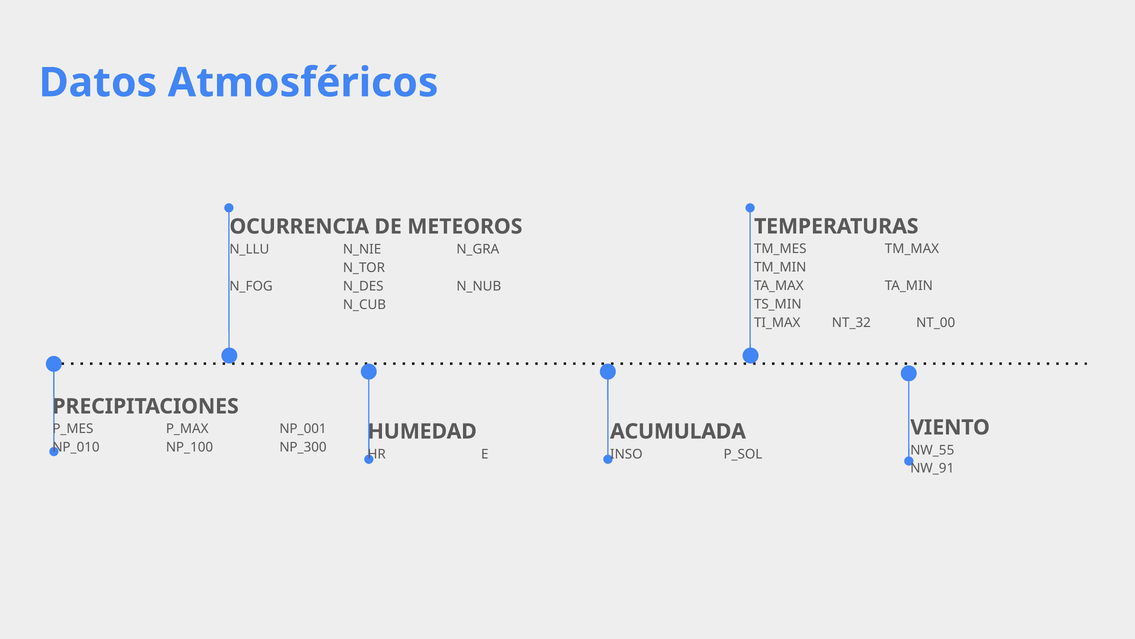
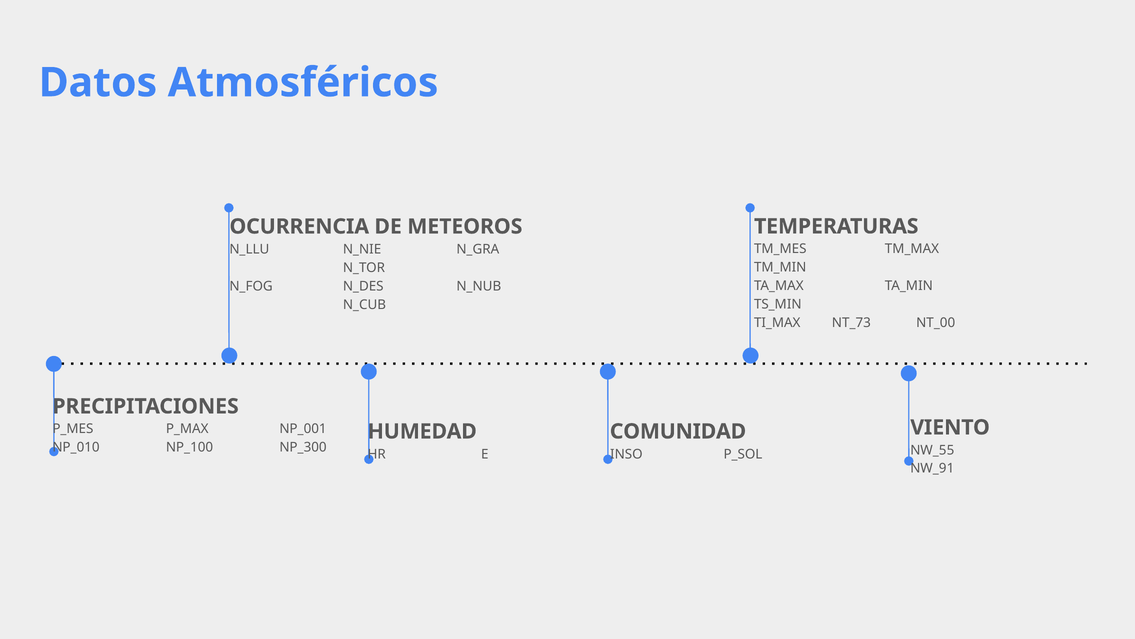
NT_32: NT_32 -> NT_73 (851, 323)
ACUMULADA: ACUMULADA -> COMUNIDAD (678, 431)
